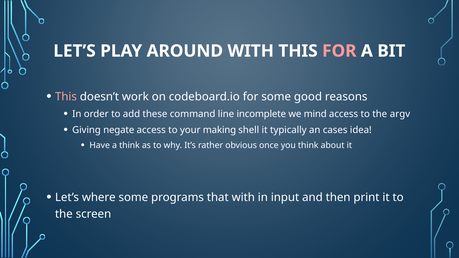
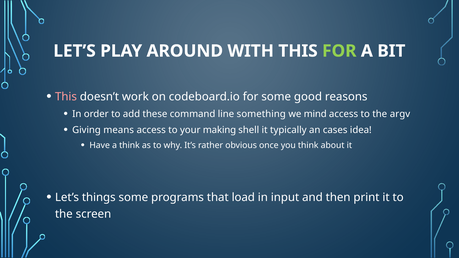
FOR colour: pink -> light green (339, 51)
incomplete: incomplete -> something (261, 114)
negate: negate -> means (119, 130)
where: where -> things (99, 198)
that with: with -> load (243, 198)
